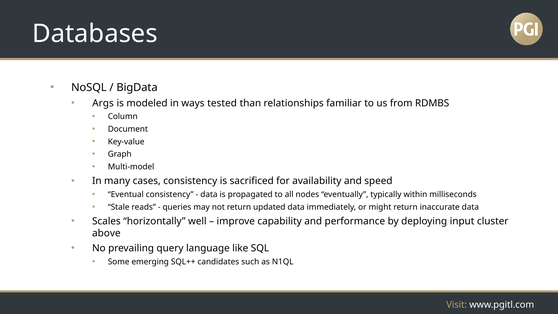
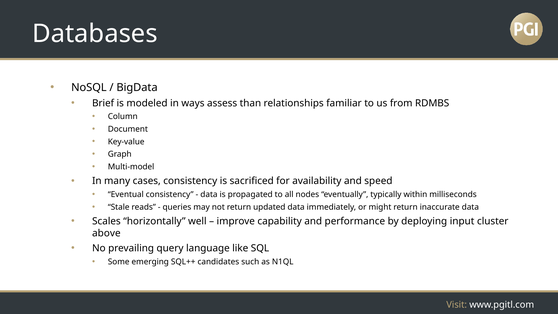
Args: Args -> Brief (103, 103)
tested: tested -> assess (222, 103)
